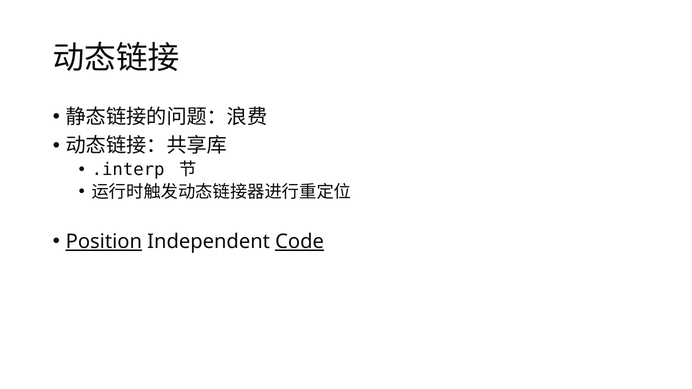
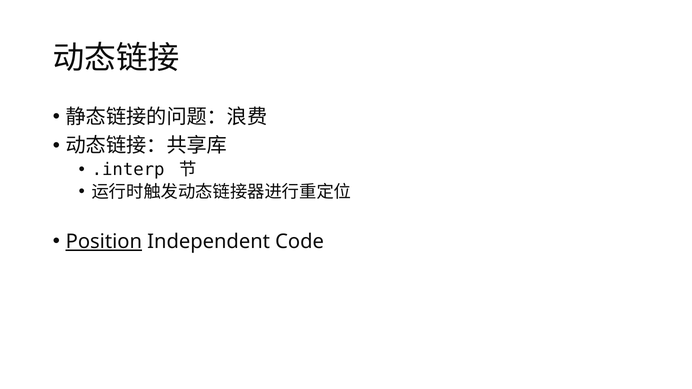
Code underline: present -> none (300, 242)
